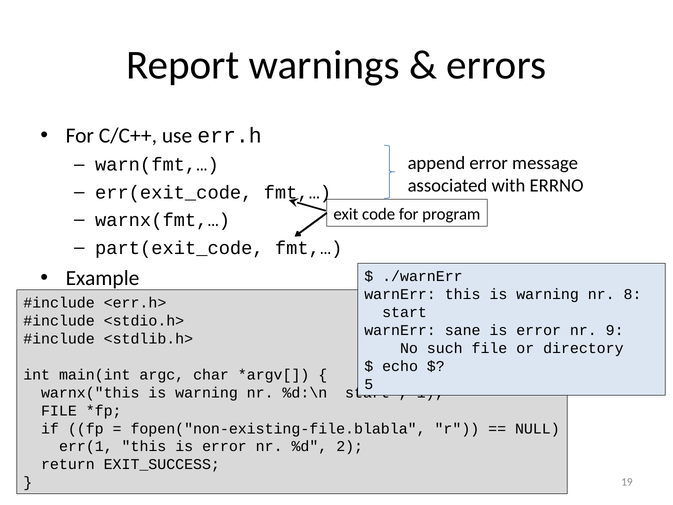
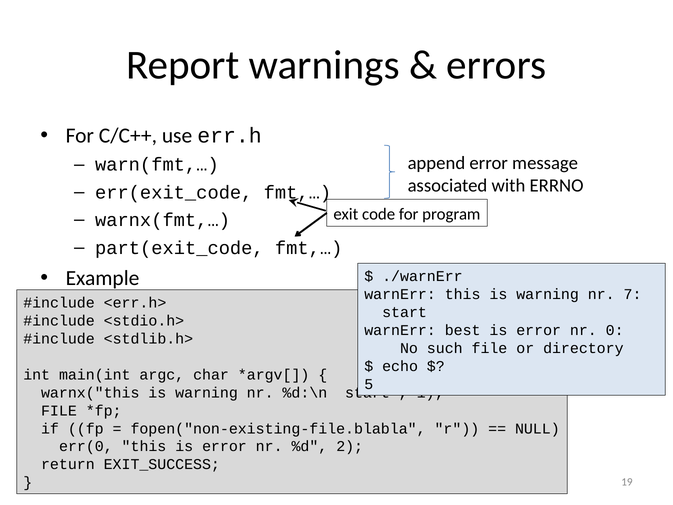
8: 8 -> 7 (633, 294)
sane: sane -> best (463, 330)
9: 9 -> 0 (615, 330)
err(1: err(1 -> err(0 (86, 446)
